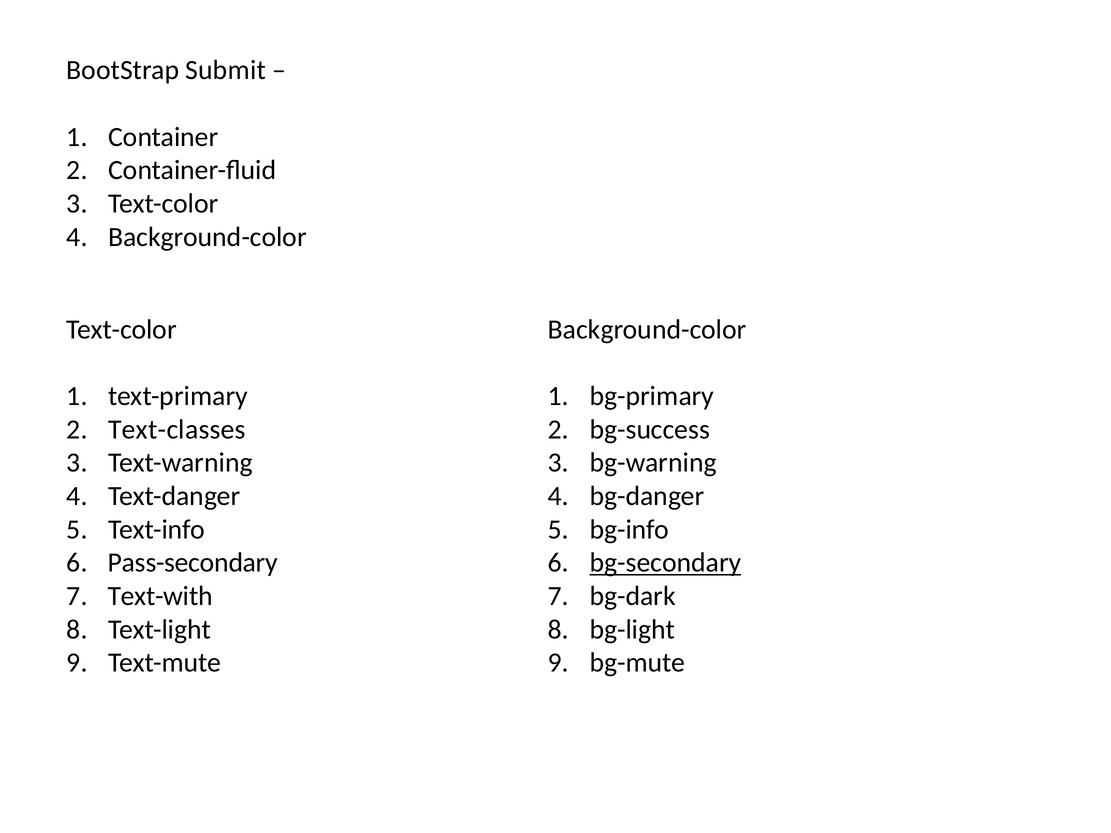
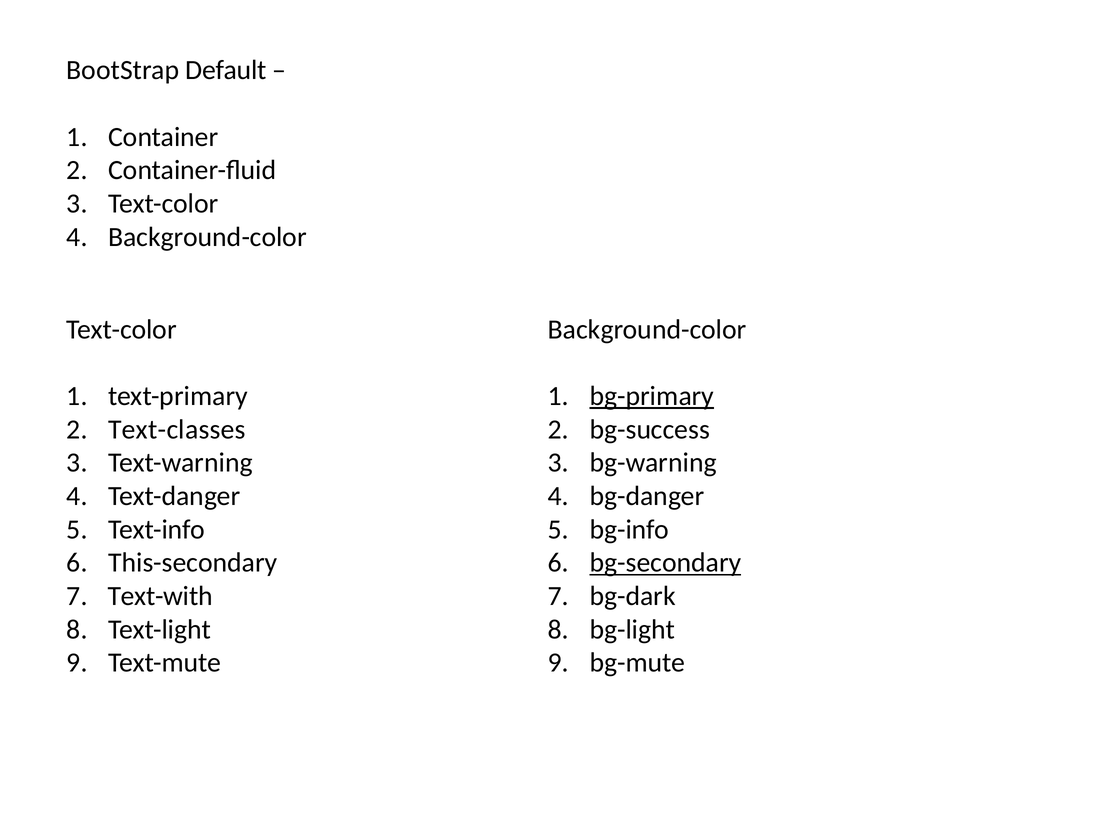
Submit: Submit -> Default (226, 70)
bg-primary underline: none -> present (652, 396)
Pass-secondary: Pass-secondary -> This-secondary (193, 563)
